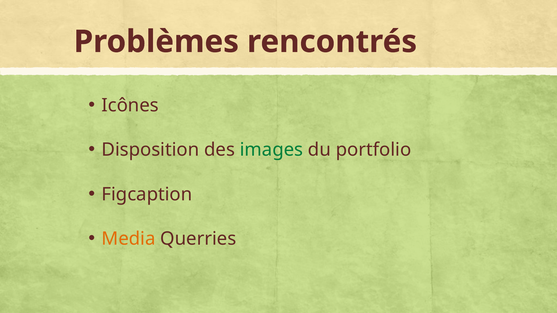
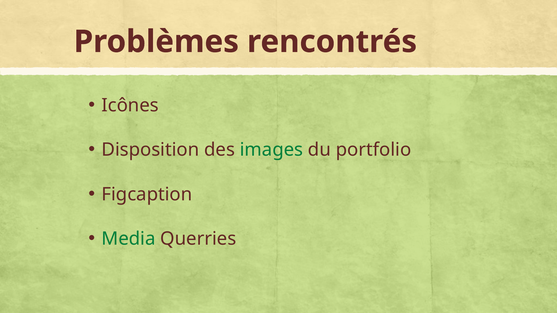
Media colour: orange -> green (128, 239)
